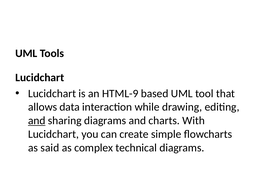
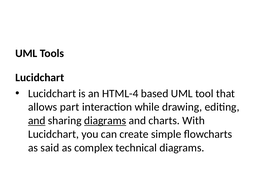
HTML-9: HTML-9 -> HTML-4 (120, 94)
data: data -> part (70, 107)
diagrams underline: none -> present (105, 121)
